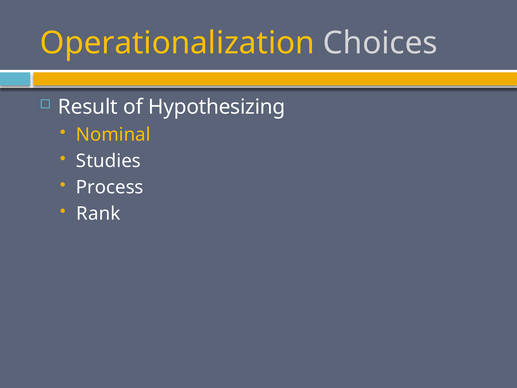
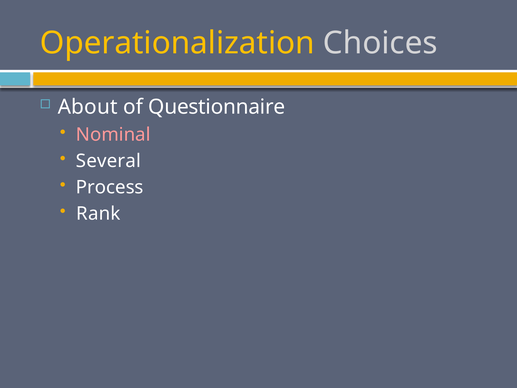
Result: Result -> About (88, 107)
Hypothesizing: Hypothesizing -> Questionnaire (217, 107)
Nominal colour: yellow -> pink (113, 135)
Studies: Studies -> Several (108, 161)
